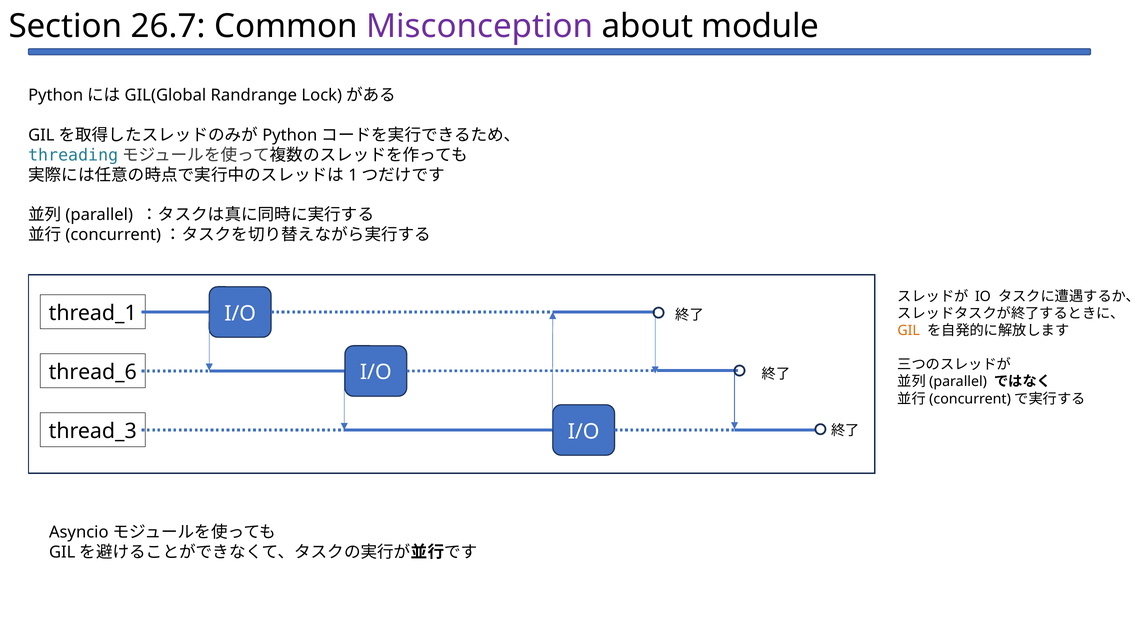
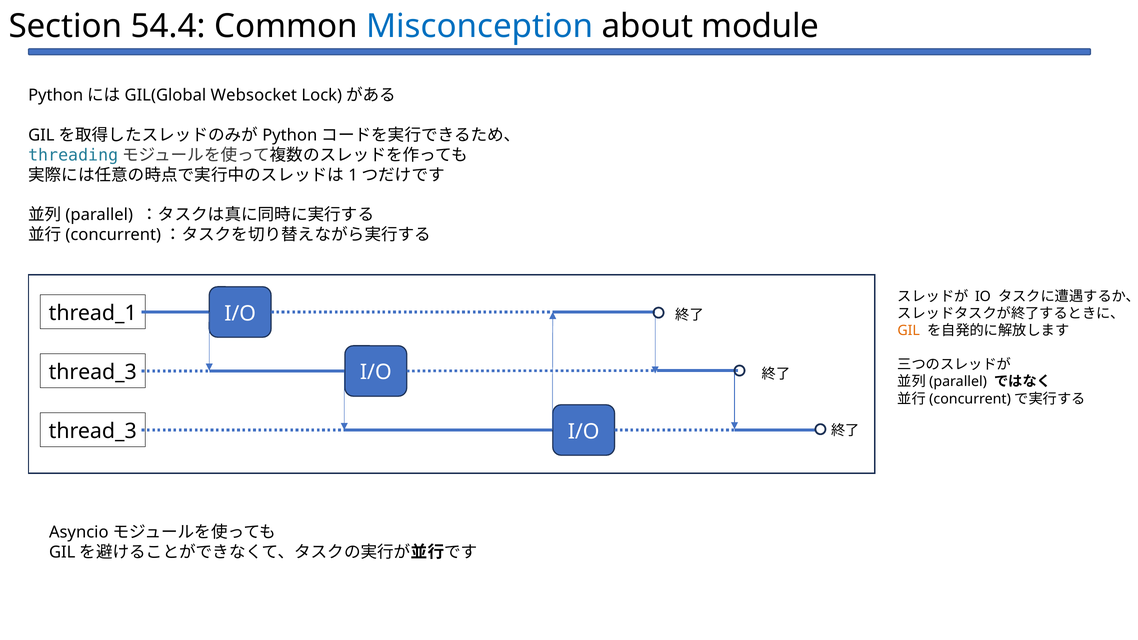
26.7: 26.7 -> 54.4 (168, 26)
Misconception colour: purple -> blue (480, 26)
Randrange: Randrange -> Websocket (254, 95)
thread_6: thread_6 -> thread_3 (93, 372)
